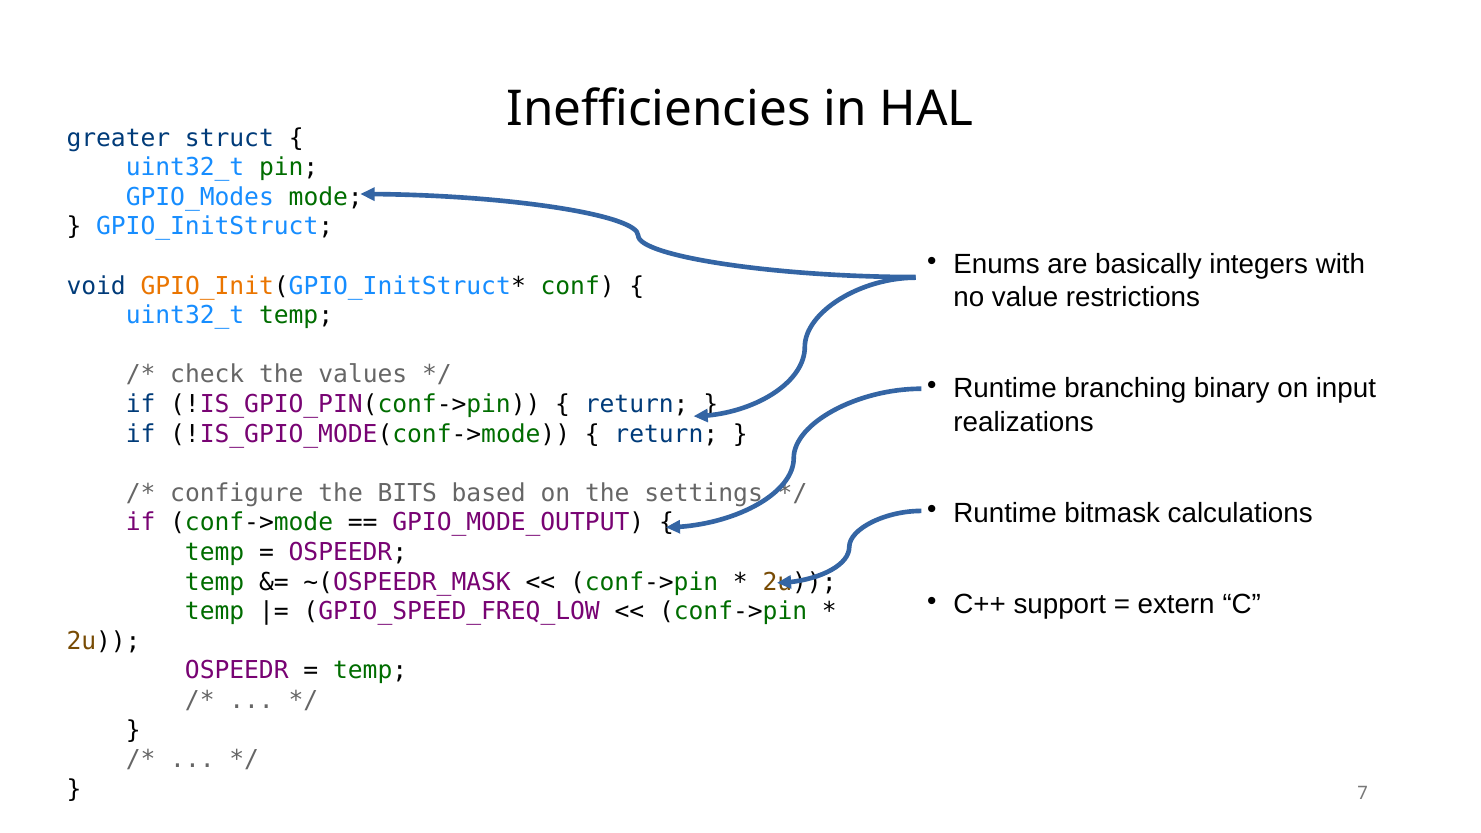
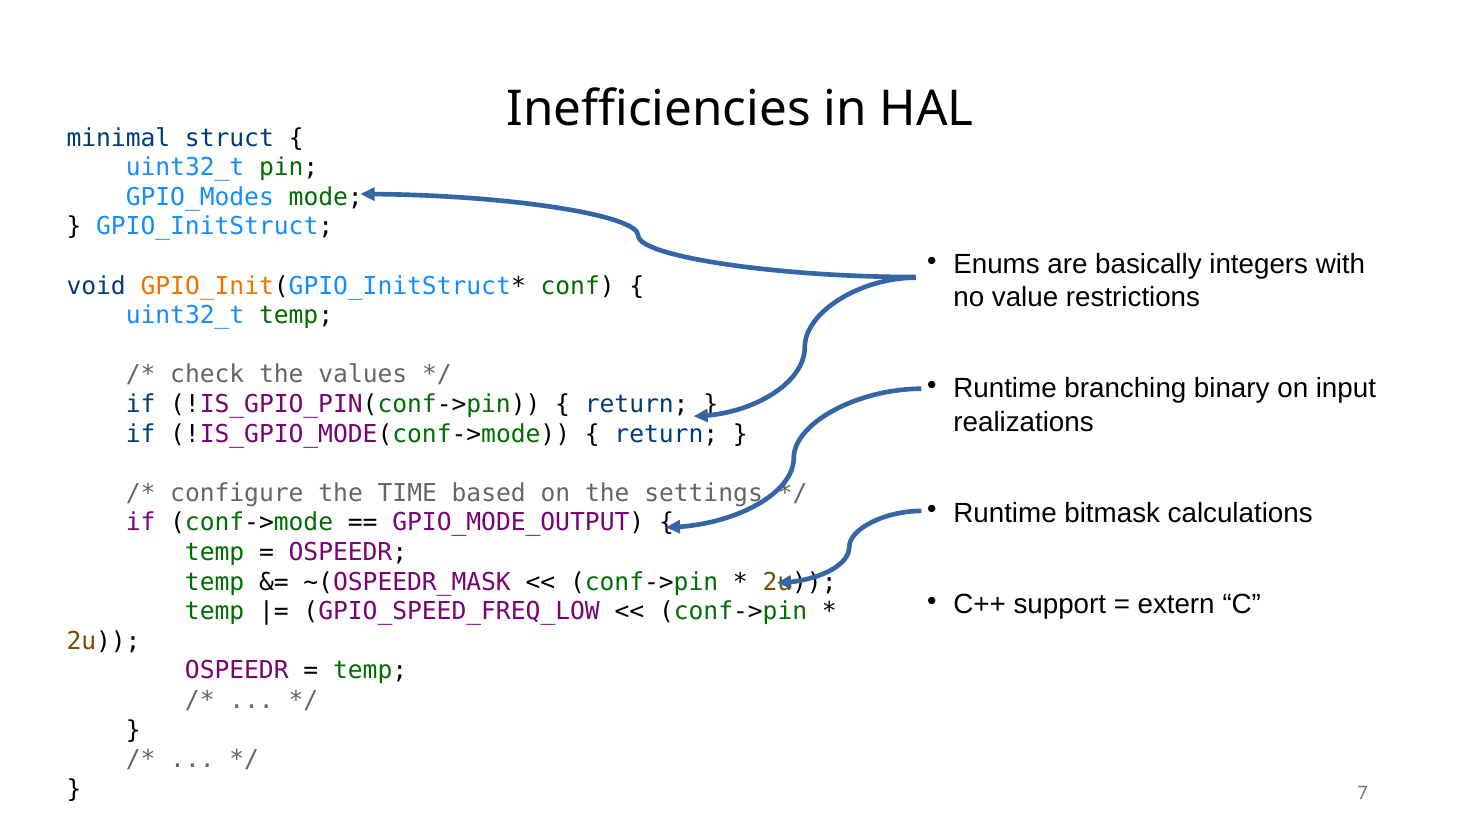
greater: greater -> minimal (118, 138)
BITS: BITS -> TIME (407, 493)
